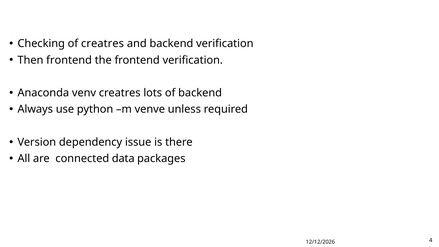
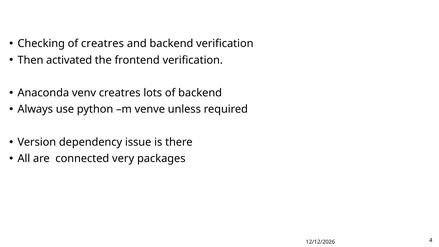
Then frontend: frontend -> activated (69, 60)
data: data -> very (123, 159)
